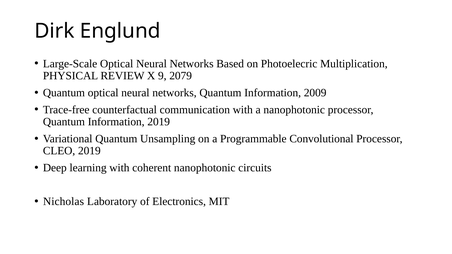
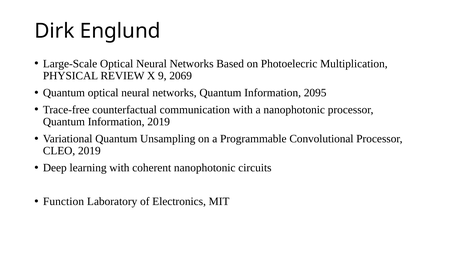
2079: 2079 -> 2069 (181, 76)
2009: 2009 -> 2095 (315, 93)
Nicholas: Nicholas -> Function (64, 202)
